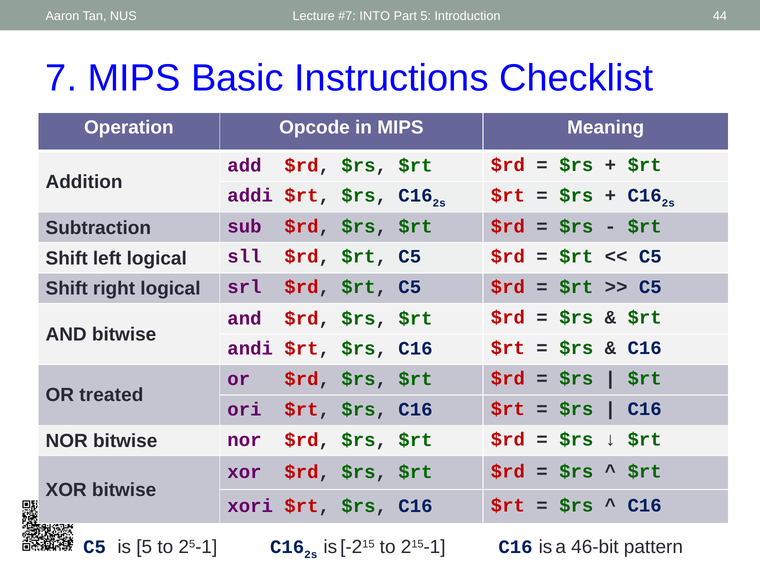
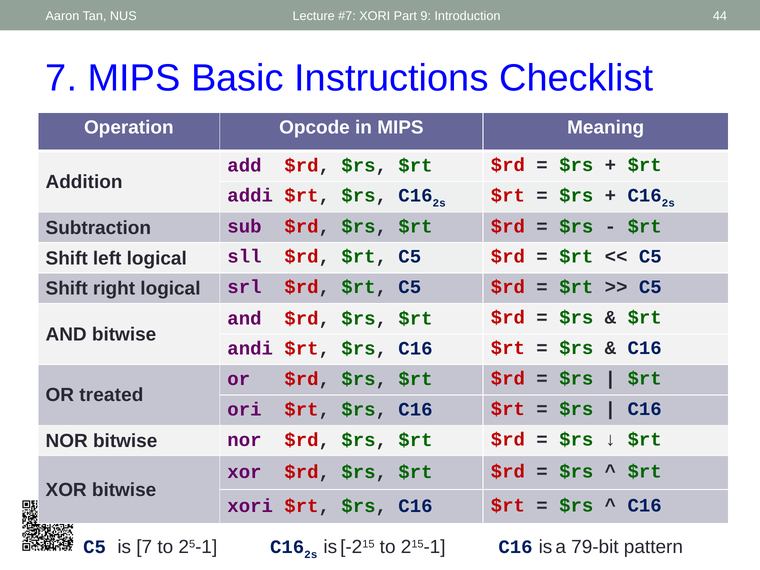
INTO: INTO -> XORI (375, 16)
Part 5: 5 -> 9 (426, 16)
is 5: 5 -> 7 (144, 547)
46-bit: 46-bit -> 79-bit (595, 547)
